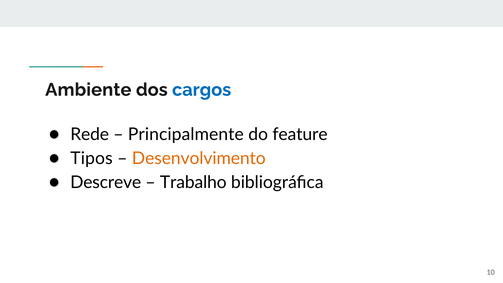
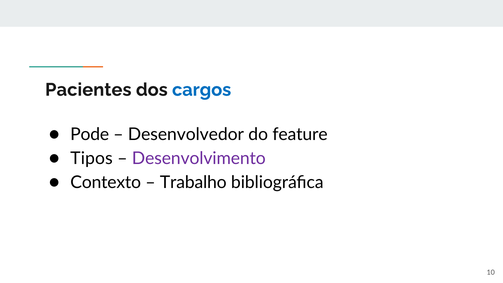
Ambiente: Ambiente -> Pacientes (88, 90)
Rede: Rede -> Pode (90, 134)
Principalmente: Principalmente -> Desenvolvedor (186, 134)
Desenvolvimento colour: orange -> purple (199, 158)
Descreve: Descreve -> Contexto (106, 182)
